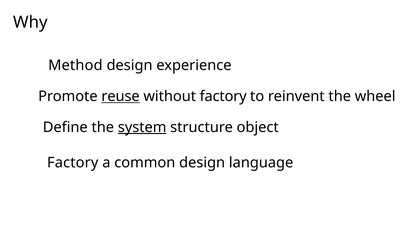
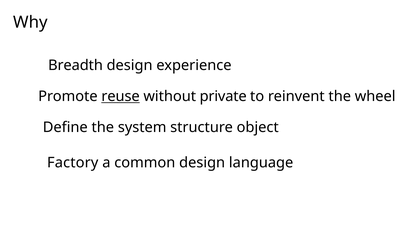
Method: Method -> Breadth (76, 65)
without factory: factory -> private (223, 96)
system underline: present -> none (142, 127)
